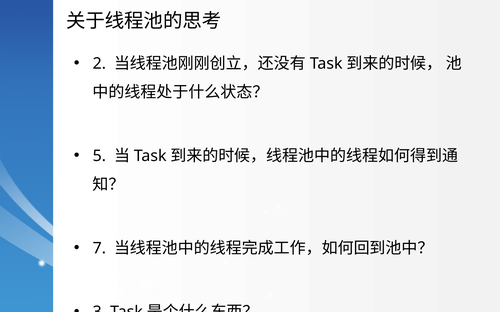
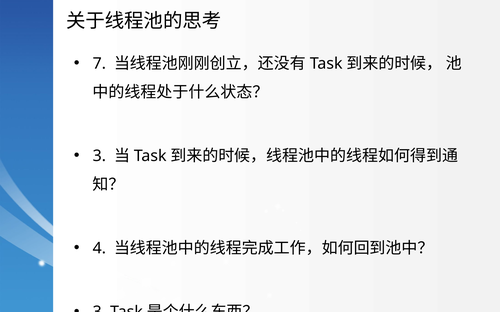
2: 2 -> 7 (99, 64)
5: 5 -> 3 (99, 156)
7: 7 -> 4 (99, 249)
